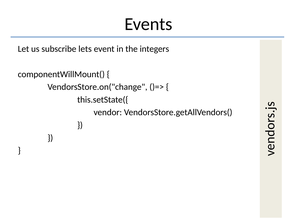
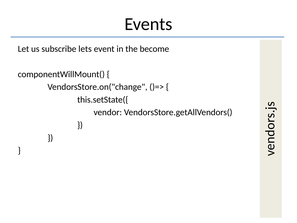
integers: integers -> become (154, 49)
